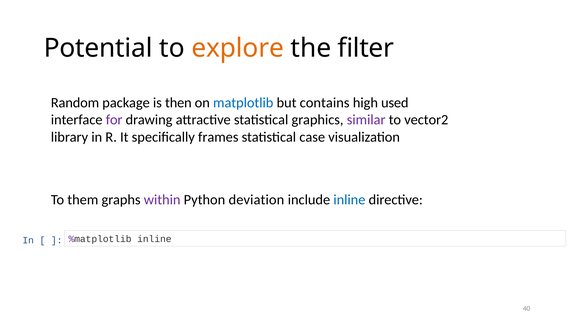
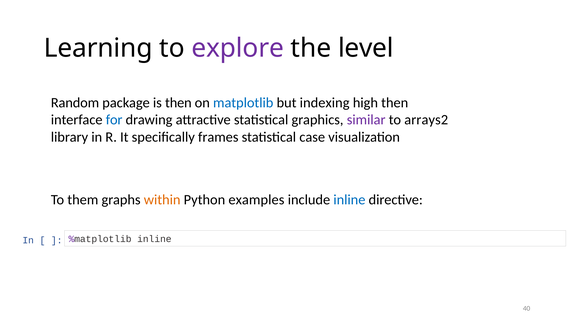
Potential: Potential -> Learning (98, 48)
explore colour: orange -> purple (238, 48)
filter: filter -> level (366, 48)
contains: contains -> indexing (325, 103)
high used: used -> then (395, 103)
for colour: purple -> blue (114, 120)
vector2: vector2 -> arrays2 (426, 120)
within colour: purple -> orange (162, 200)
deviation: deviation -> examples (256, 200)
